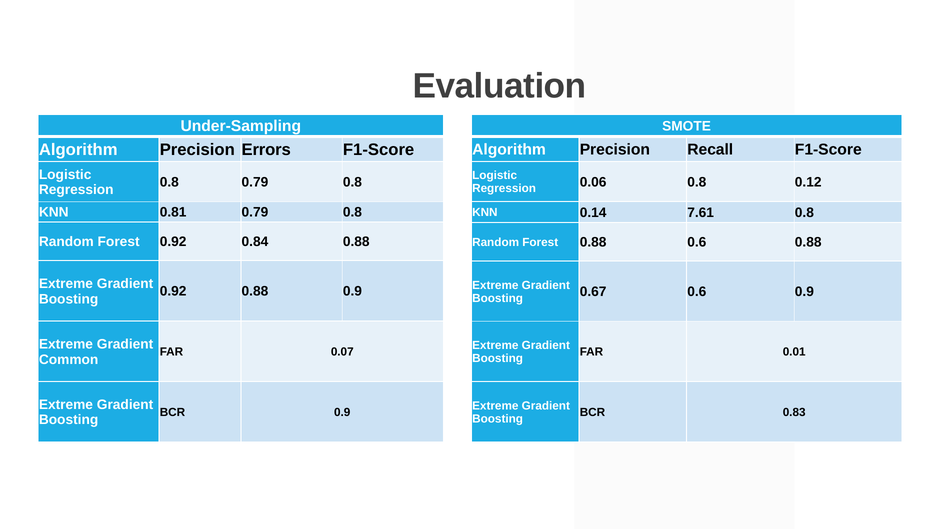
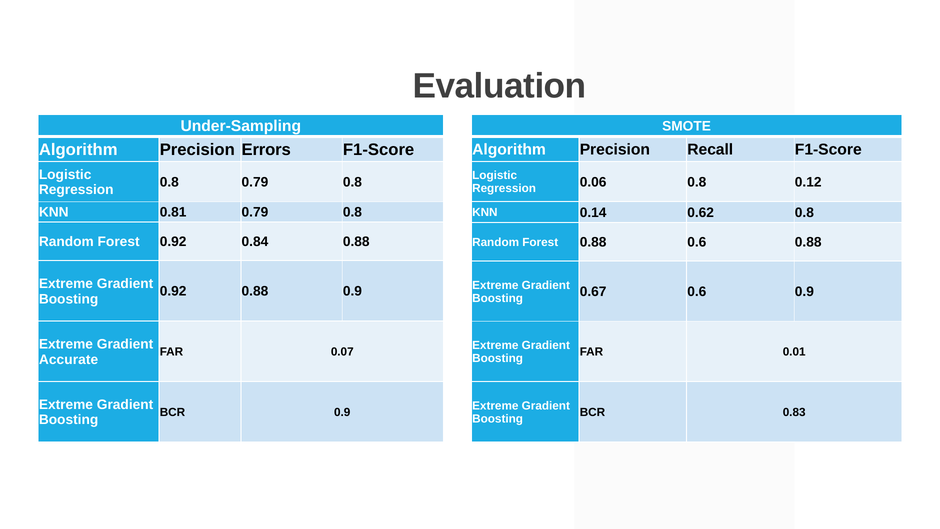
7.61: 7.61 -> 0.62 (701, 212)
Common: Common -> Accurate (69, 359)
